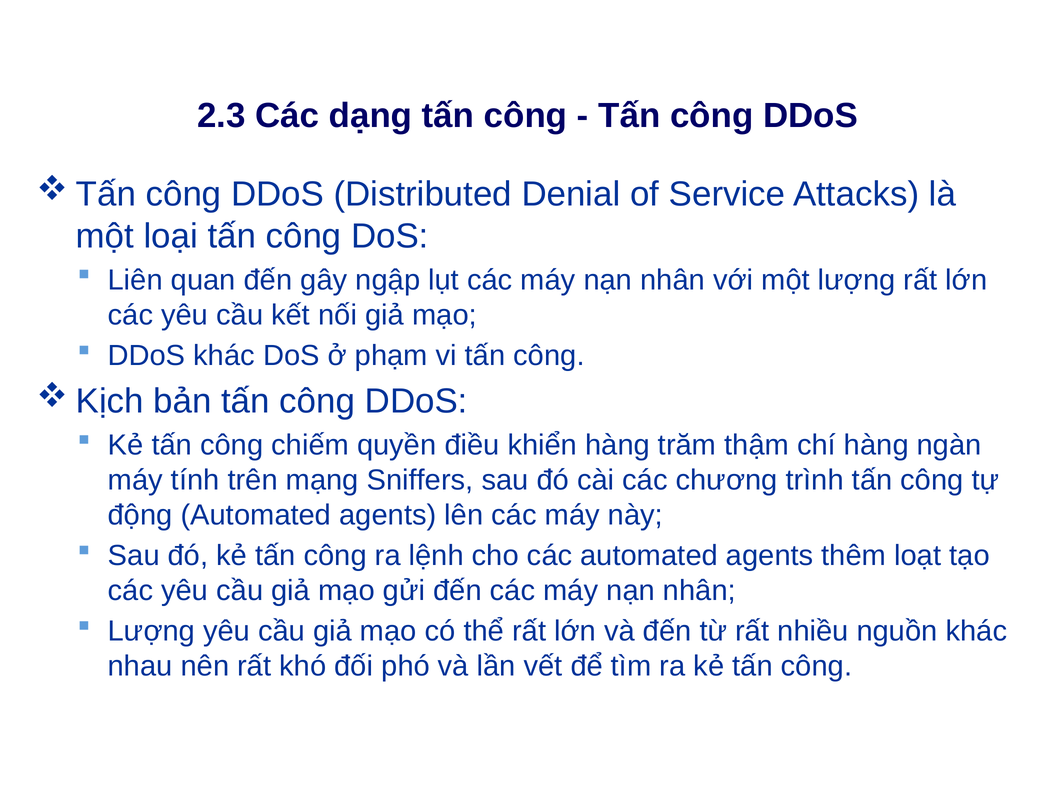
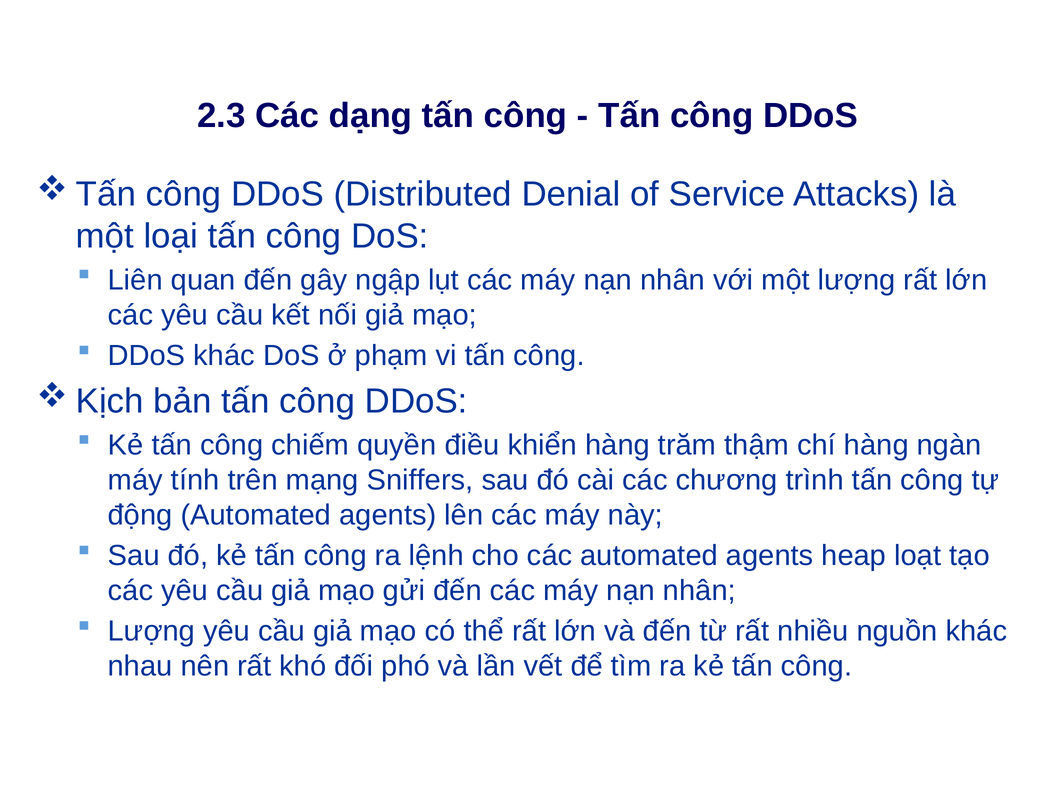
thêm: thêm -> heap (854, 556)
